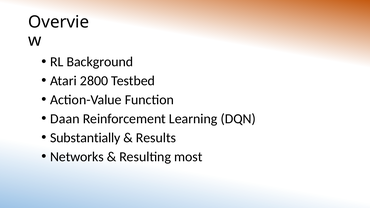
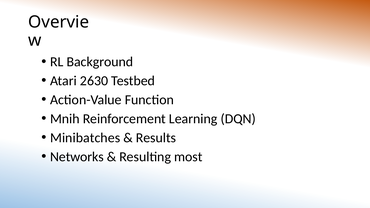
2800: 2800 -> 2630 (94, 81)
Daan: Daan -> Mnih (65, 119)
Substantially: Substantially -> Minibatches (85, 138)
